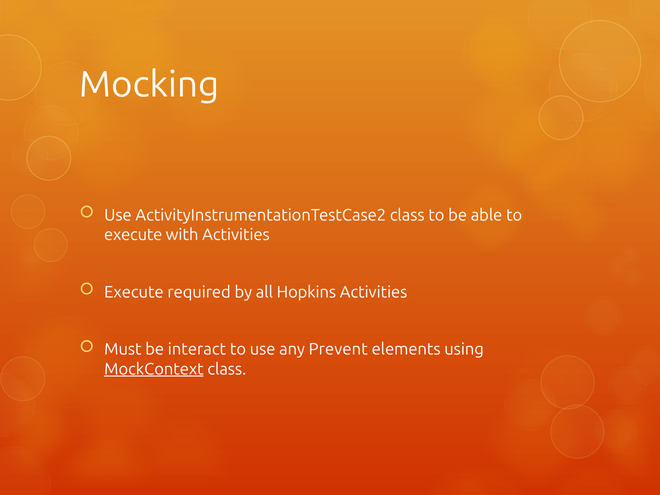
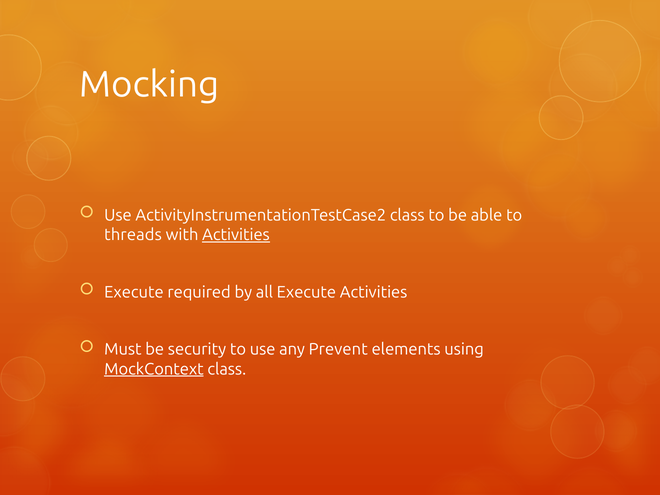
execute: execute -> threads (133, 235)
Activities underline: none -> present (236, 235)
all Hopkins: Hopkins -> Execute (306, 292)
interact: interact -> security (197, 349)
